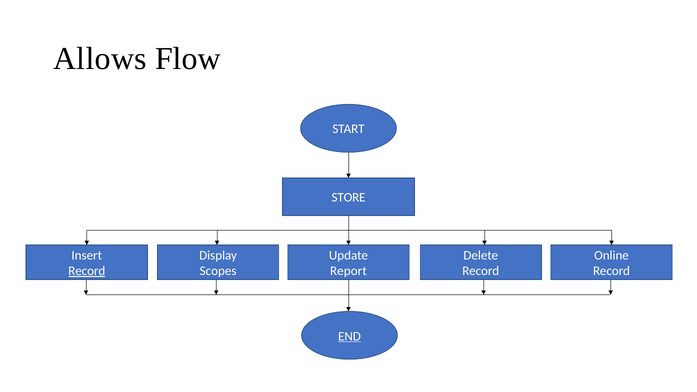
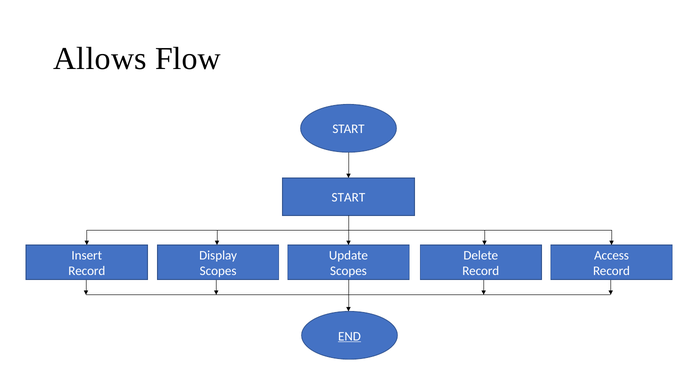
STORE: STORE -> START (348, 198)
Online: Online -> Access (612, 255)
Record underline: present -> none (87, 271)
Report: Report -> Scopes (348, 271)
